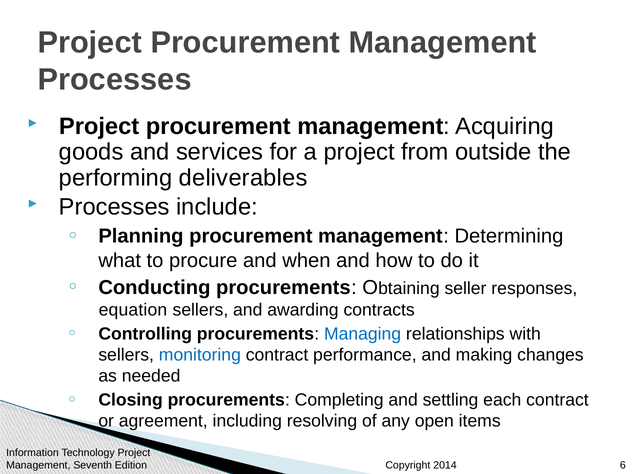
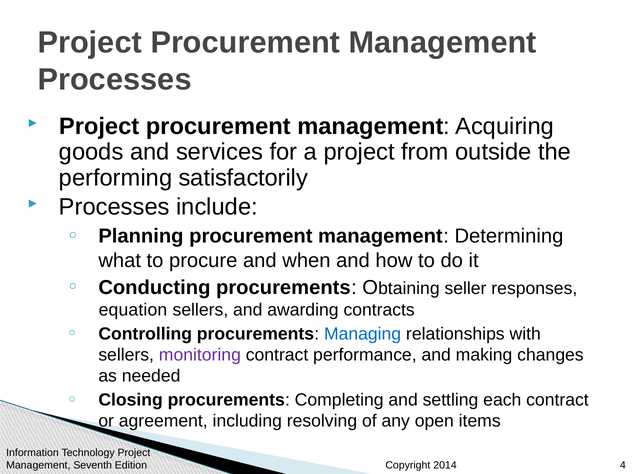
deliverables: deliverables -> satisfactorily (243, 178)
monitoring colour: blue -> purple (200, 355)
6: 6 -> 4 (623, 465)
